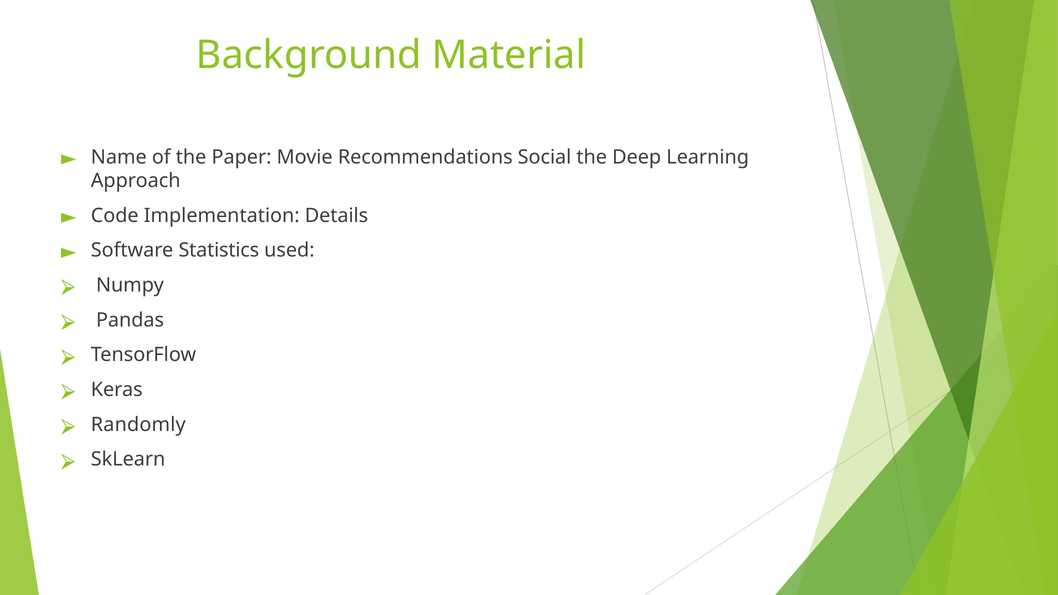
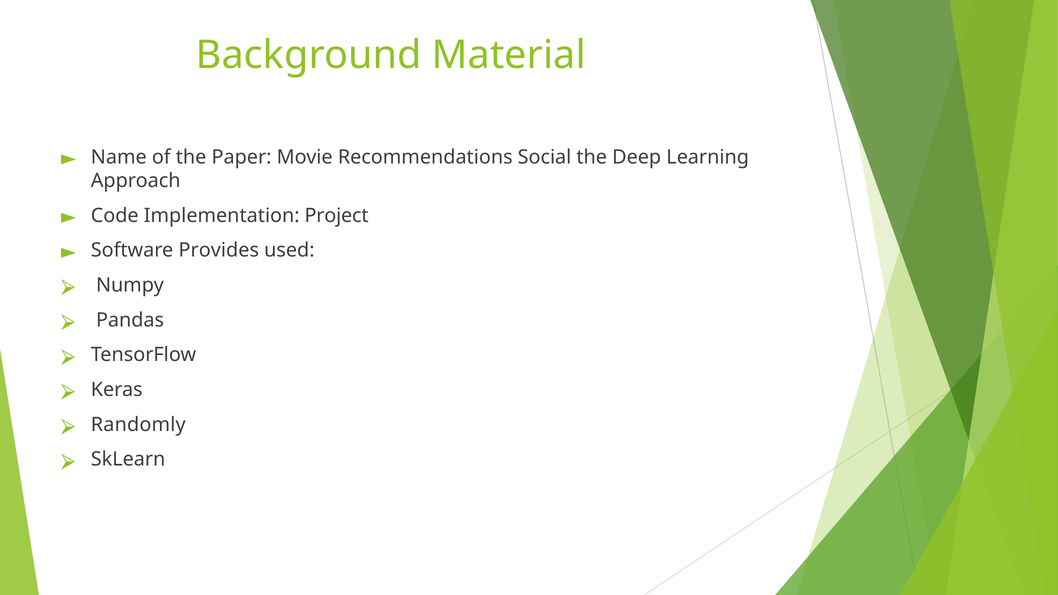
Details: Details -> Project (337, 216)
Statistics: Statistics -> Provides (219, 250)
